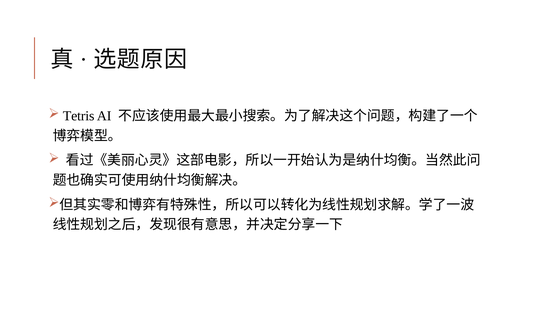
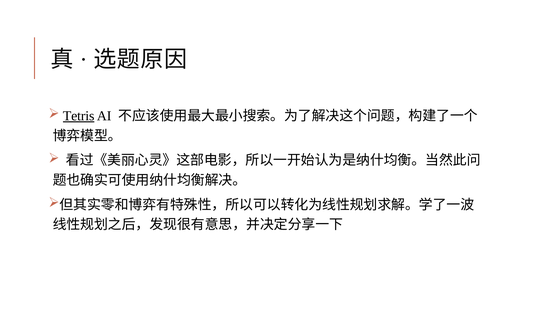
Tetris underline: none -> present (79, 116)
